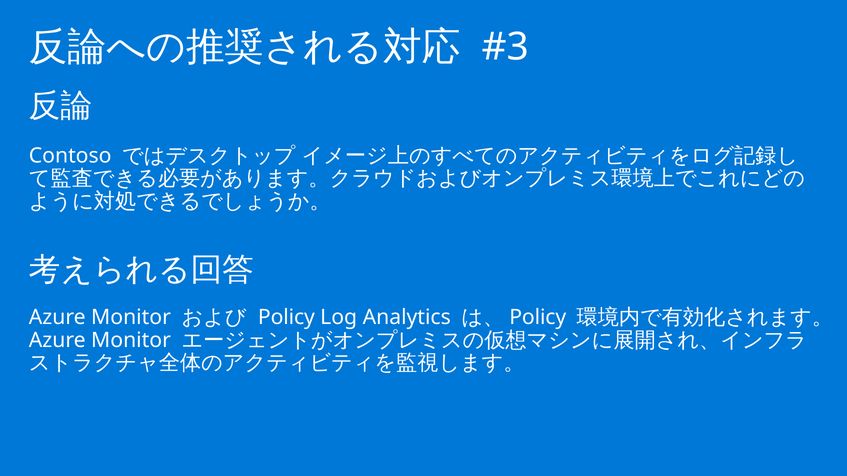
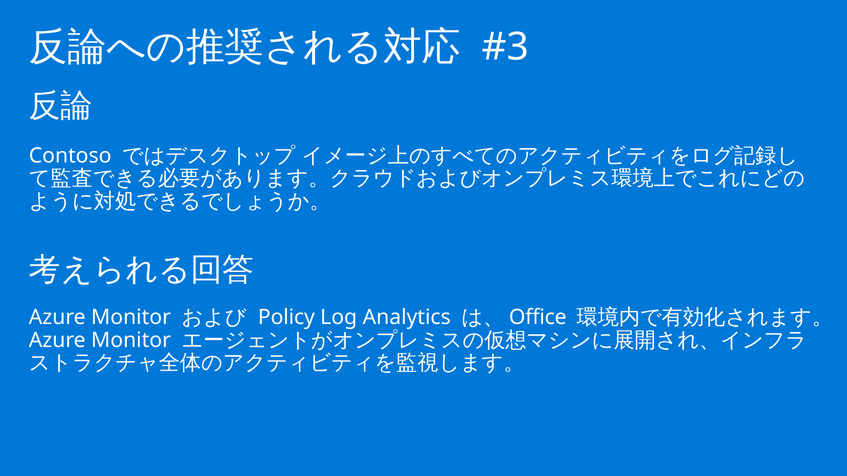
Policy: Policy -> Office (538, 317)
